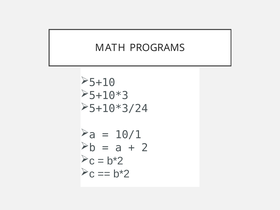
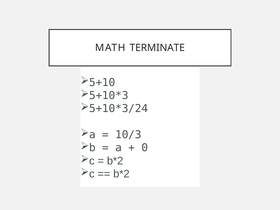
PROGRAMS: PROGRAMS -> TERMINATE (157, 48)
10/1: 10/1 -> 10/3 (128, 135)
2: 2 -> 0 (145, 148)
